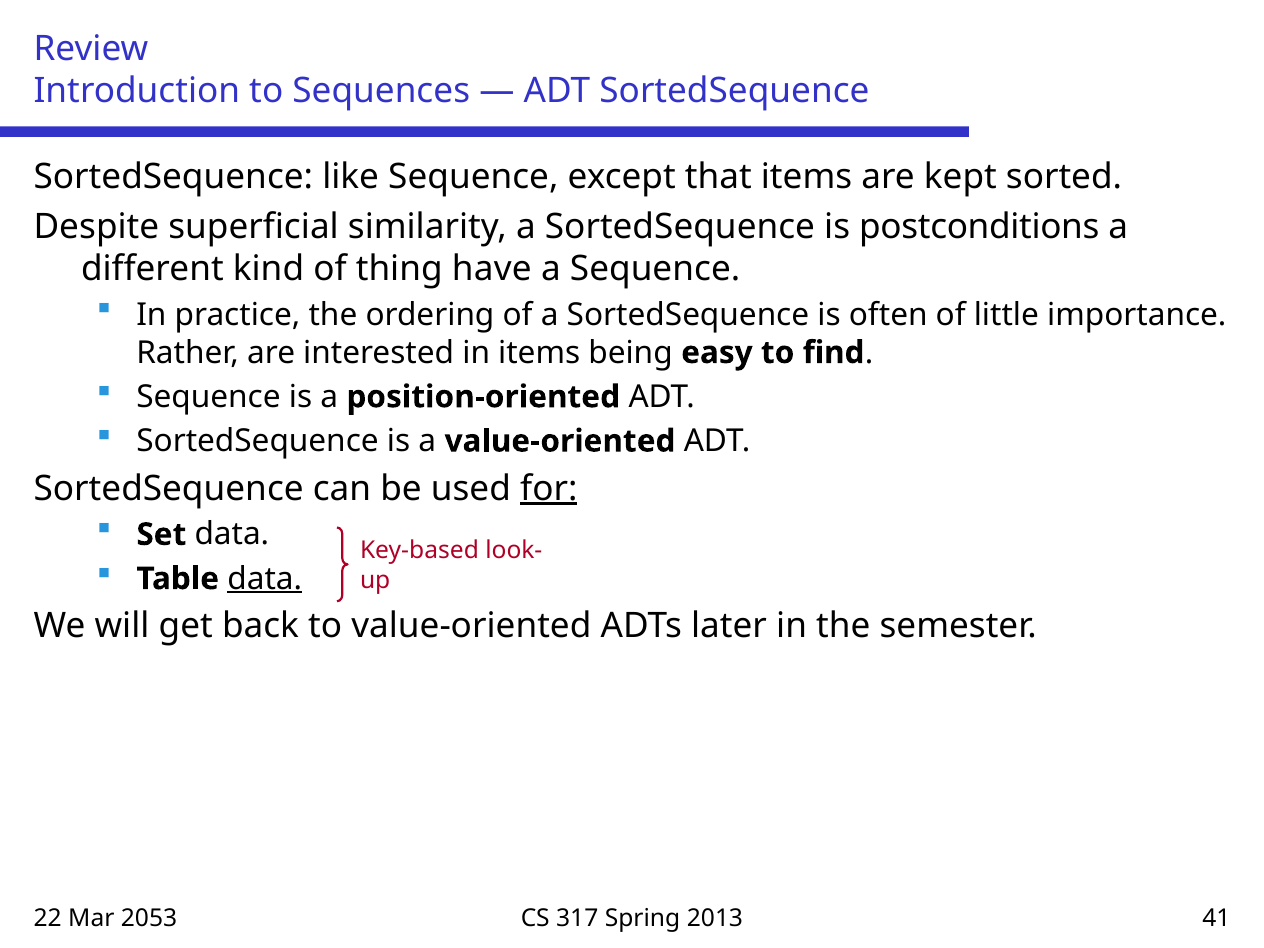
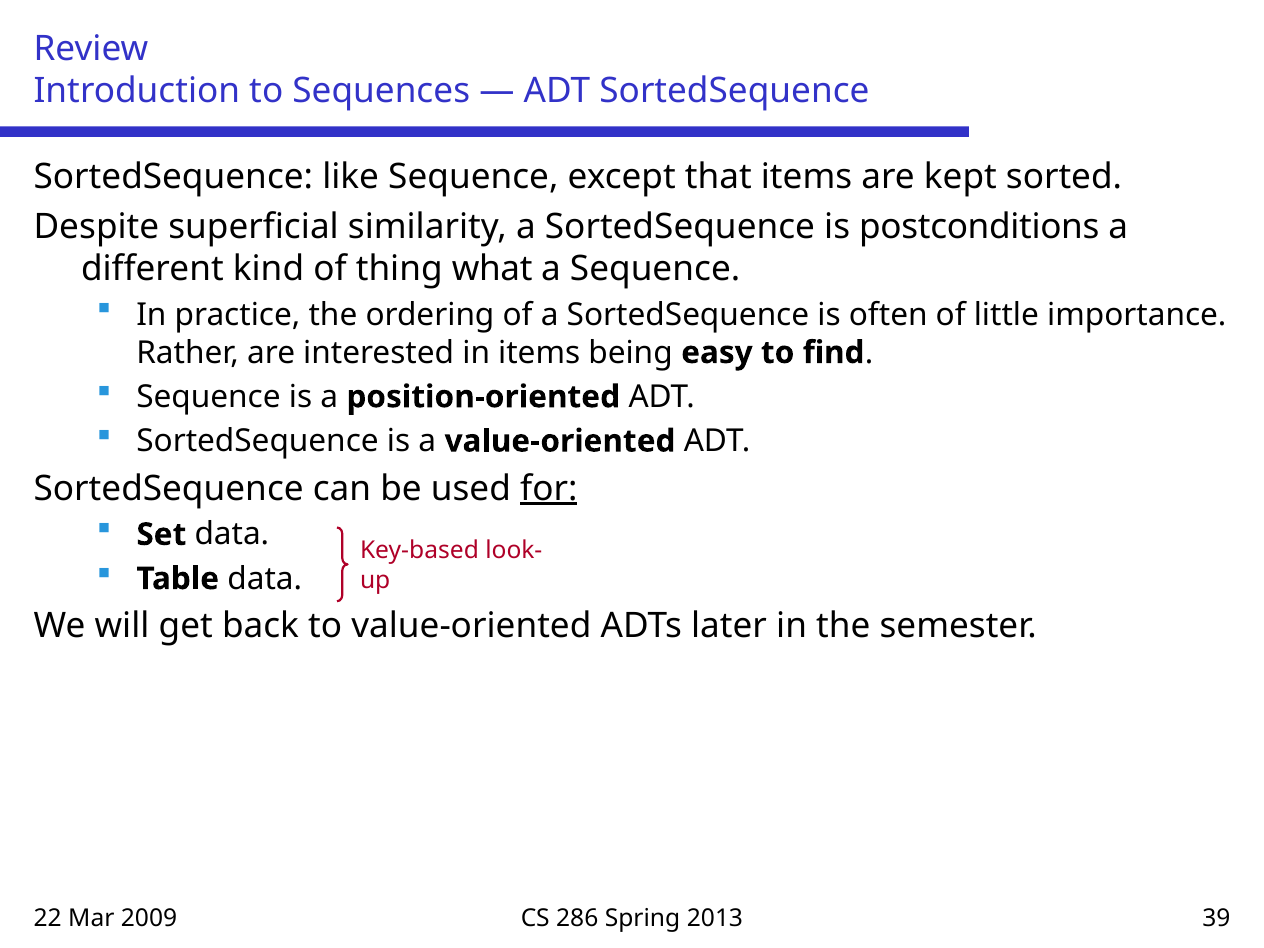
have: have -> what (492, 269)
data underline: present -> none (265, 579)
2053: 2053 -> 2009 (149, 918)
317: 317 -> 286 (577, 918)
41: 41 -> 39 (1216, 918)
